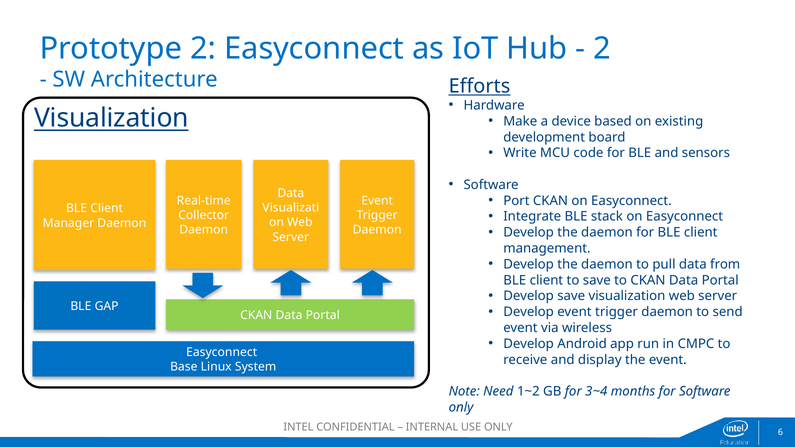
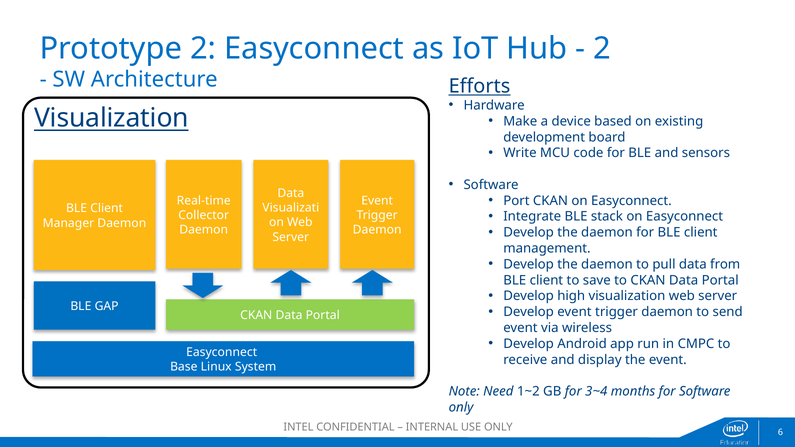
Develop save: save -> high (571, 296)
